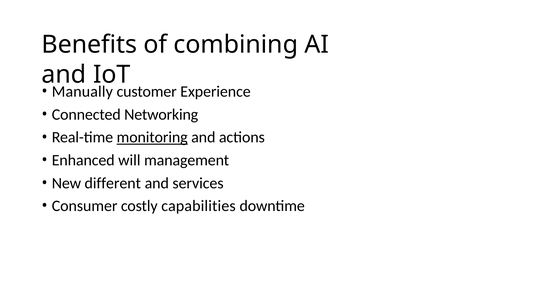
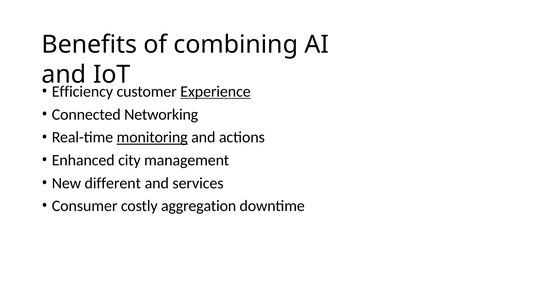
Manually: Manually -> Efficiency (82, 91)
Experience underline: none -> present (215, 91)
will: will -> city (129, 160)
capabilities: capabilities -> aggregation (199, 206)
